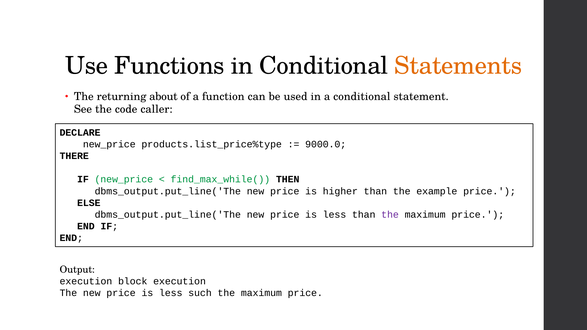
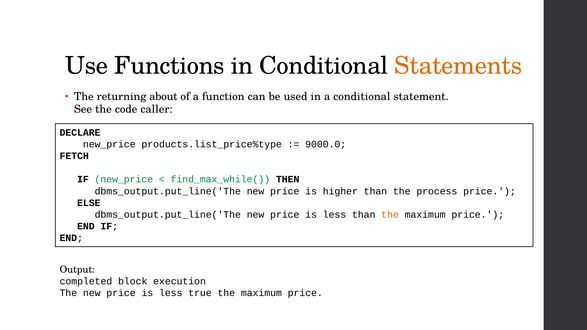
THERE: THERE -> FETCH (74, 156)
example: example -> process (437, 191)
the colour: purple -> orange (390, 215)
execution: execution -> completed (86, 282)
such: such -> true (200, 293)
